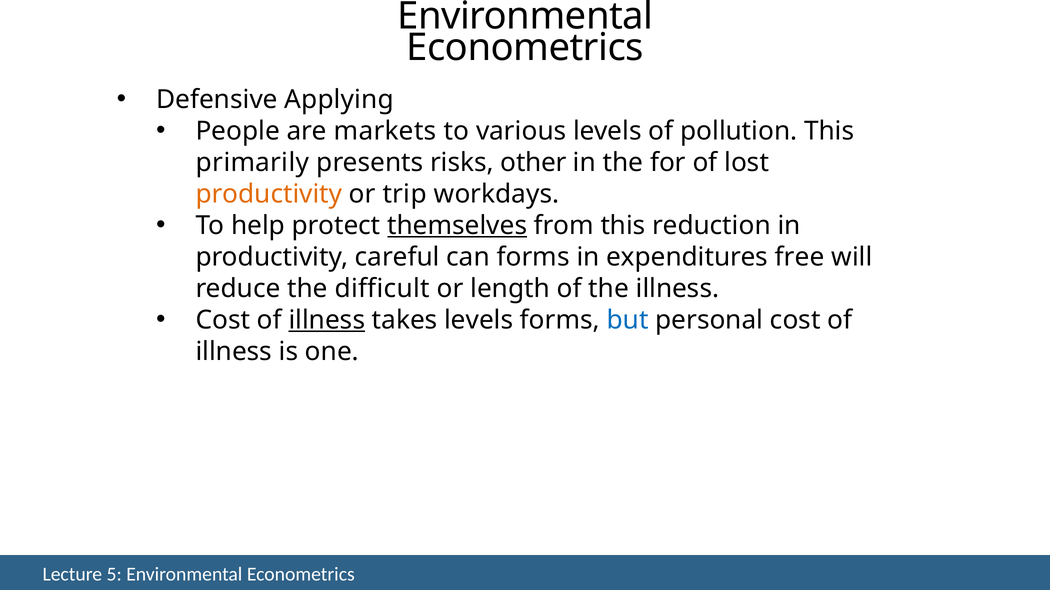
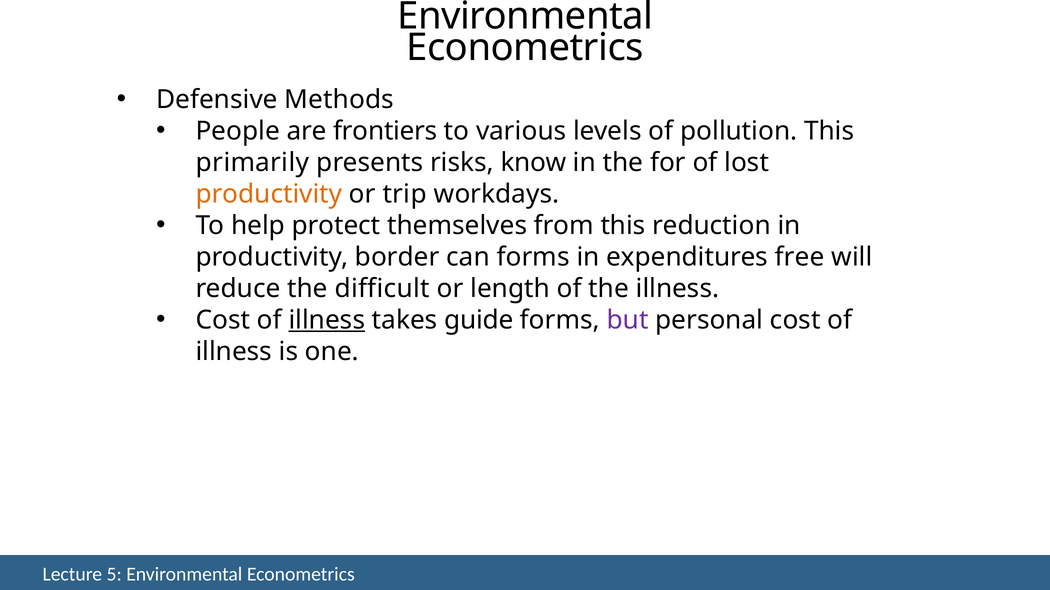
Applying: Applying -> Methods (339, 100)
markets: markets -> frontiers (385, 131)
other: other -> know (534, 163)
themselves underline: present -> none (457, 226)
careful: careful -> border (397, 257)
takes levels: levels -> guide (479, 320)
but colour: blue -> purple (628, 320)
